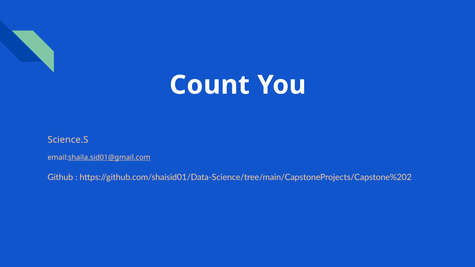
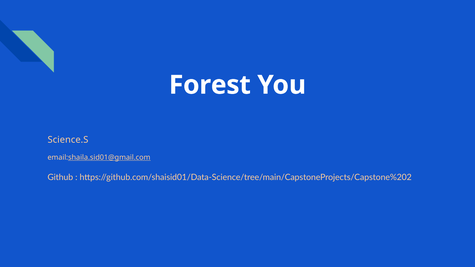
Count: Count -> Forest (210, 85)
